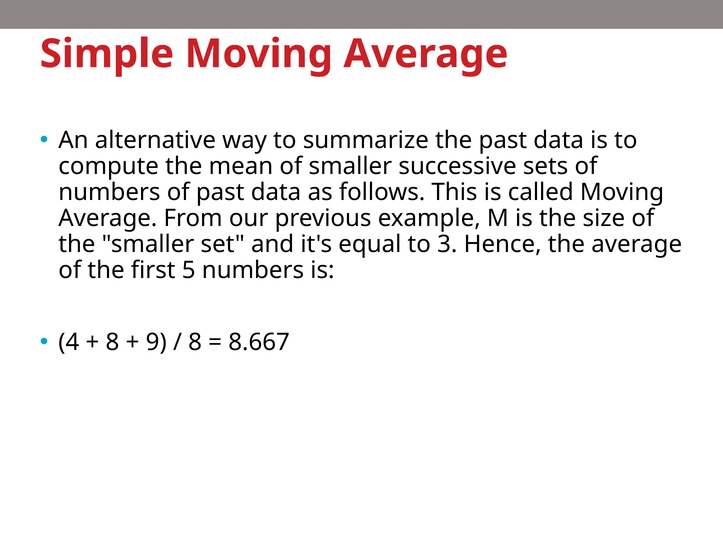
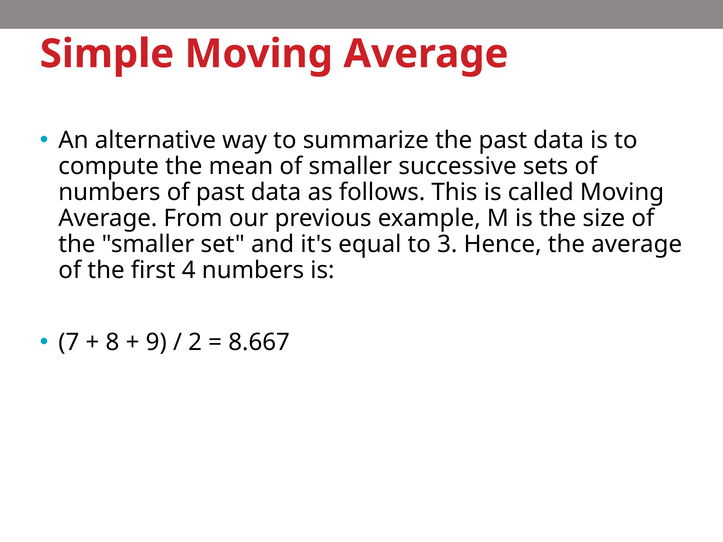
5: 5 -> 4 (189, 270)
4: 4 -> 7 (69, 342)
8: 8 -> 2 (195, 342)
